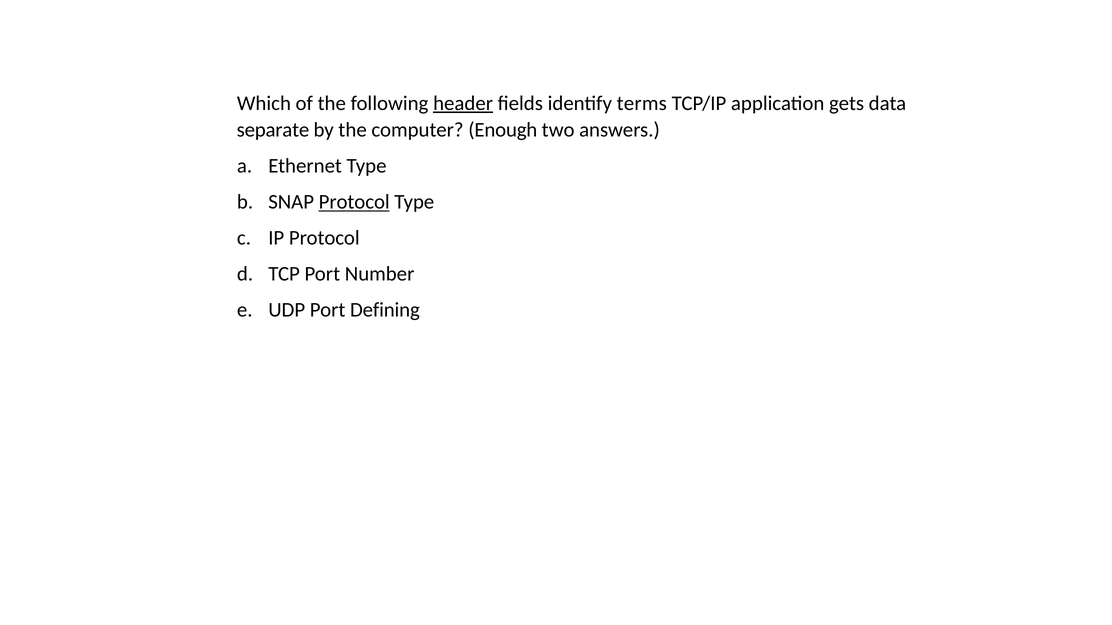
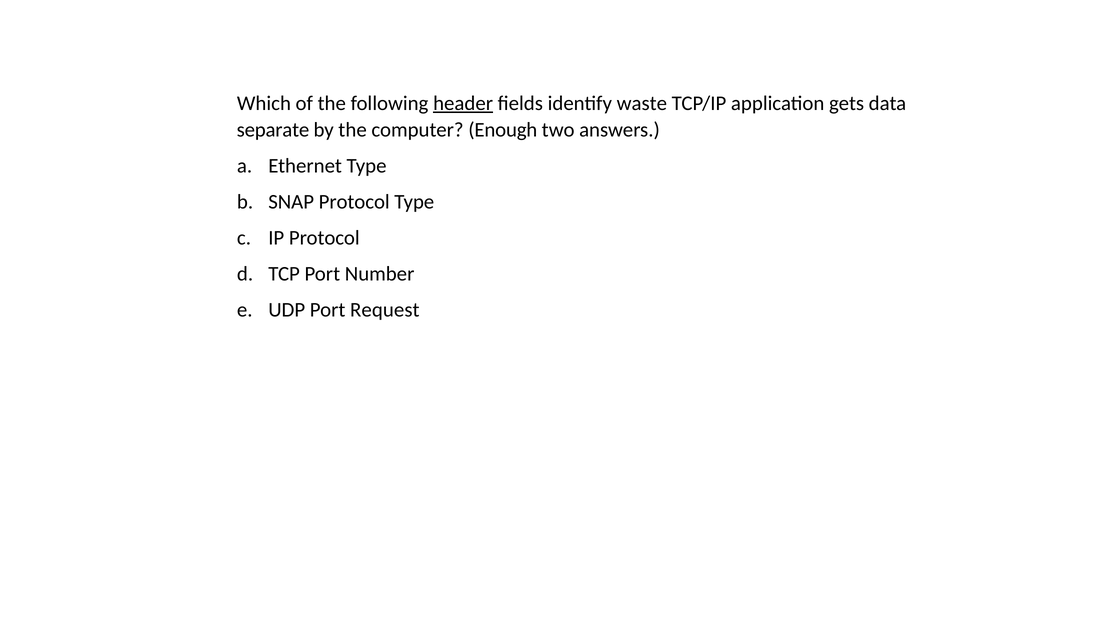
terms: terms -> waste (642, 103)
Protocol underline: present -> none (354, 202)
Defining: Defining -> Request (385, 310)
